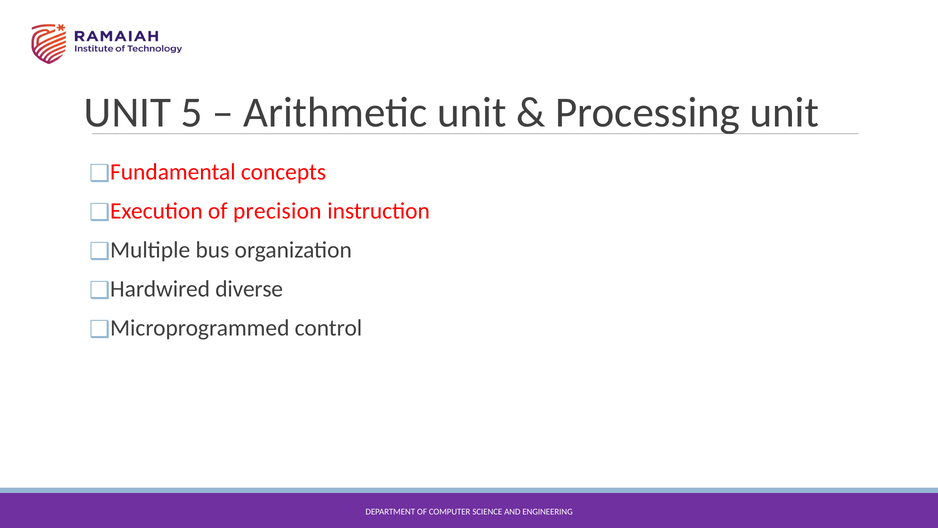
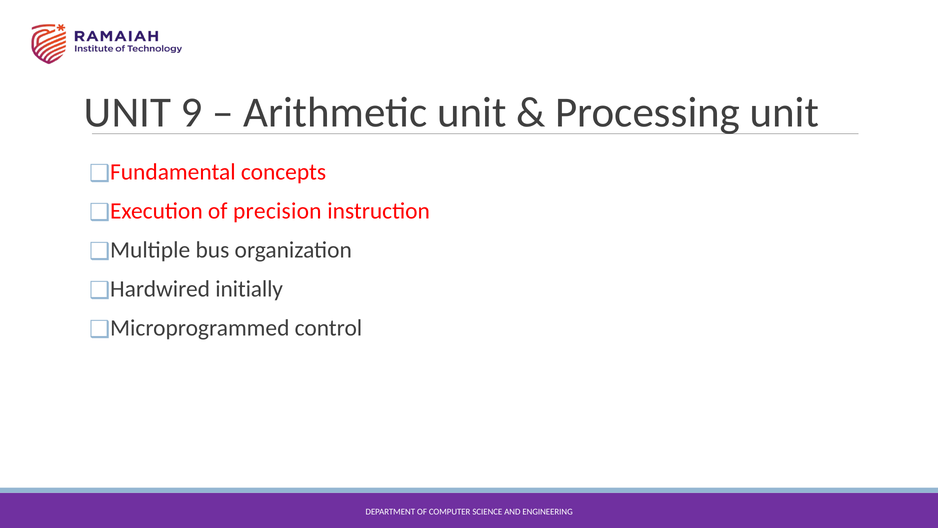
5: 5 -> 9 (192, 112)
diverse: diverse -> initially (249, 289)
